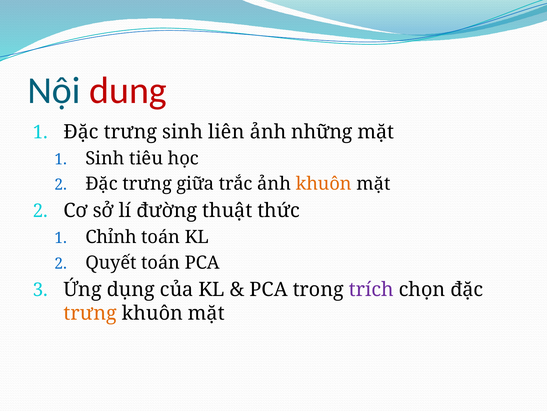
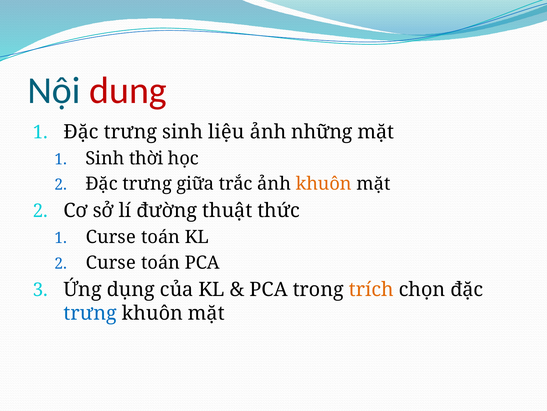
liên: liên -> liệu (226, 132)
tiêu: tiêu -> thời (146, 158)
Chỉnh: Chỉnh -> Curse (111, 237)
Quyết: Quyết -> Curse (111, 262)
trích colour: purple -> orange (371, 289)
trưng colour: orange -> blue (90, 313)
